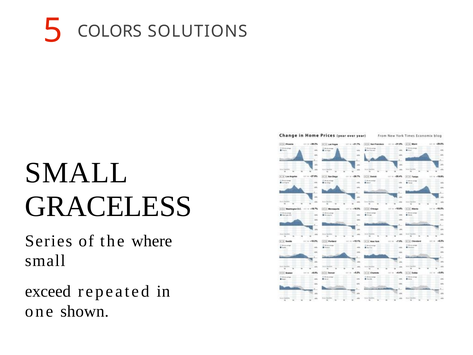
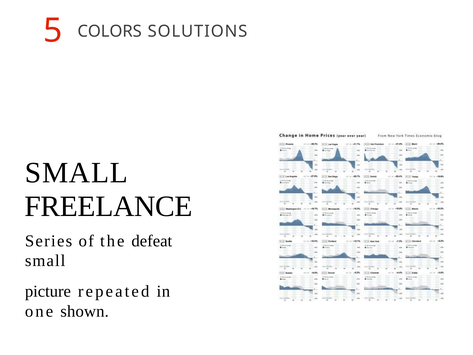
GRACELESS: GRACELESS -> FREELANCE (109, 206)
where: where -> defeat (152, 241)
exceed: exceed -> picture (48, 291)
